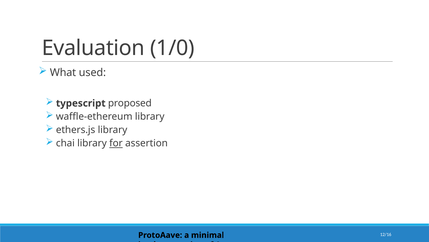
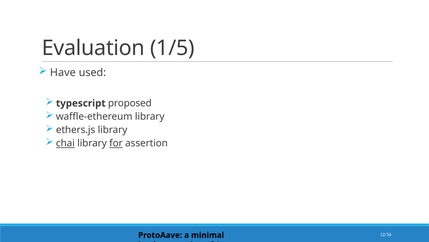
1/0: 1/0 -> 1/5 (172, 48)
What: What -> Have (63, 72)
chai underline: none -> present (65, 143)
